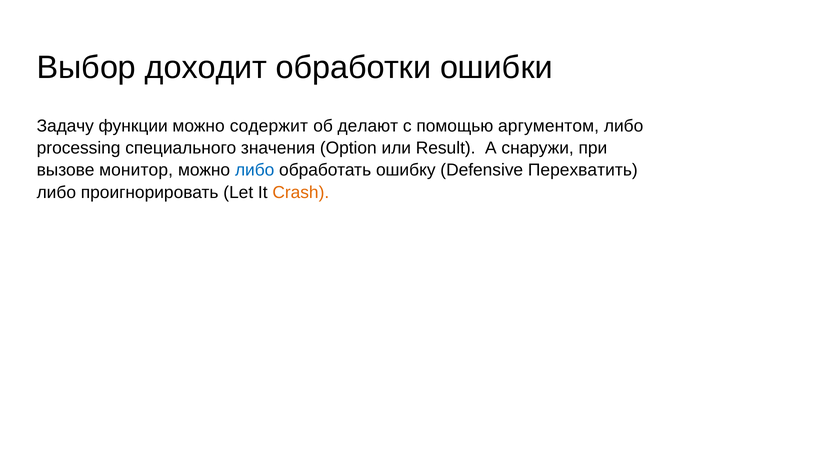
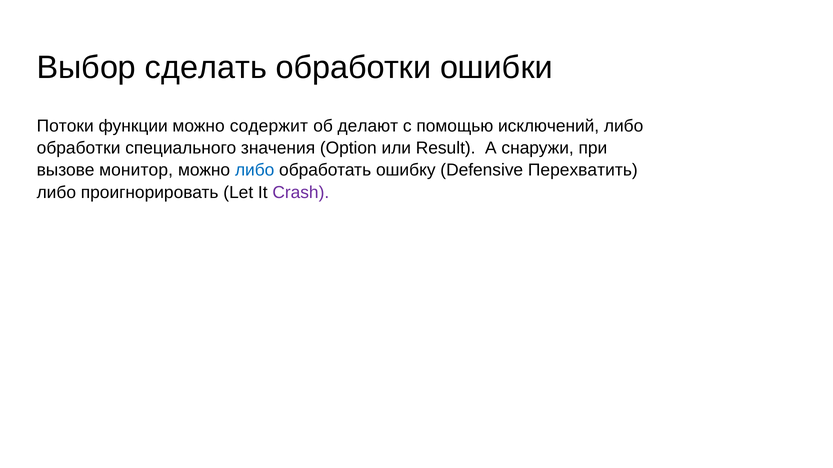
доходит: доходит -> сделать (206, 67)
Задачу: Задачу -> Потоки (65, 126)
аргументом: аргументом -> исключений (549, 126)
processing: processing -> обработки (79, 148)
Crash colour: orange -> purple (301, 193)
